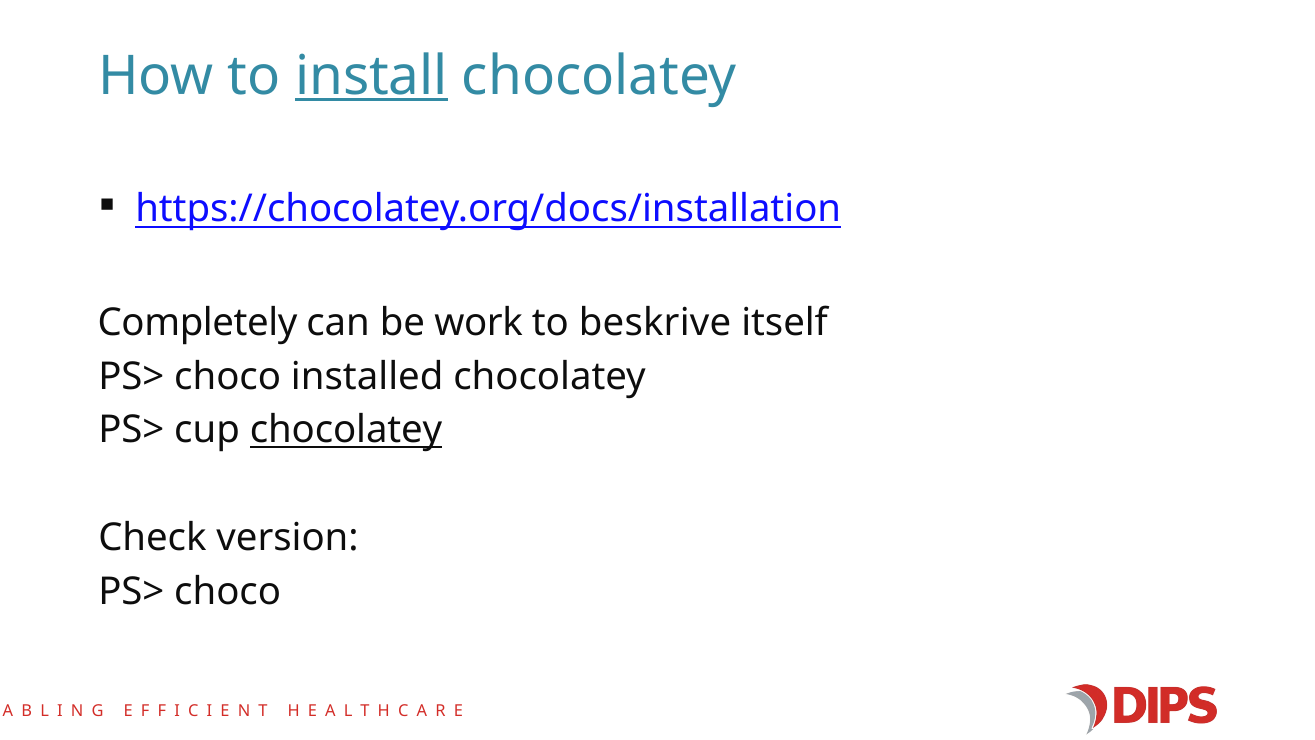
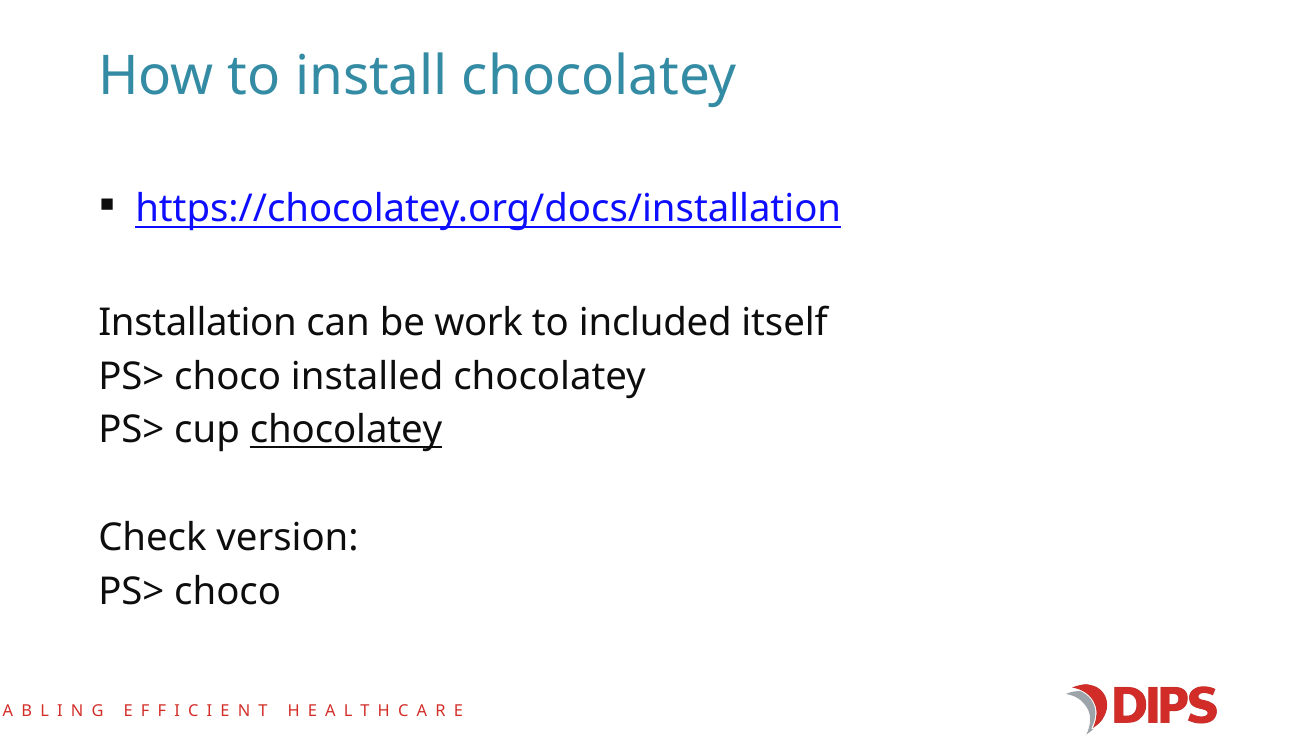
install underline: present -> none (372, 76)
Completely: Completely -> Installation (198, 323)
beskrive: beskrive -> included (655, 323)
